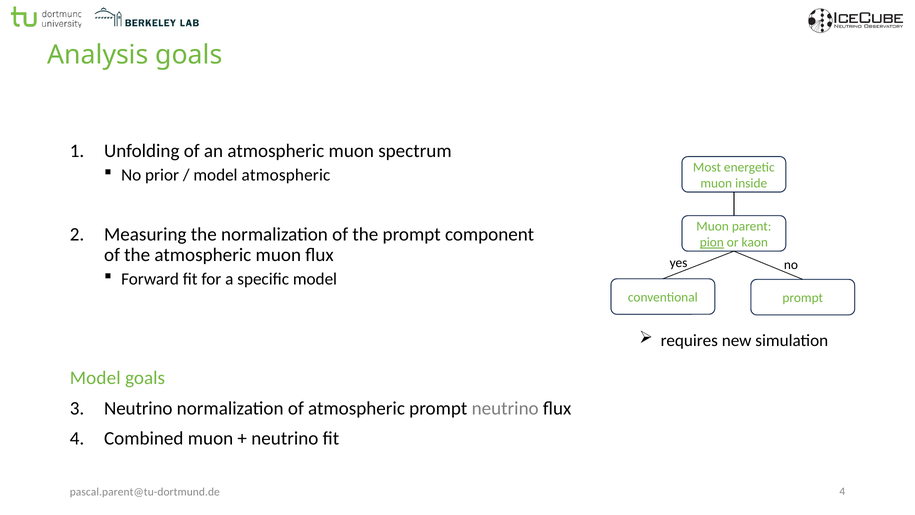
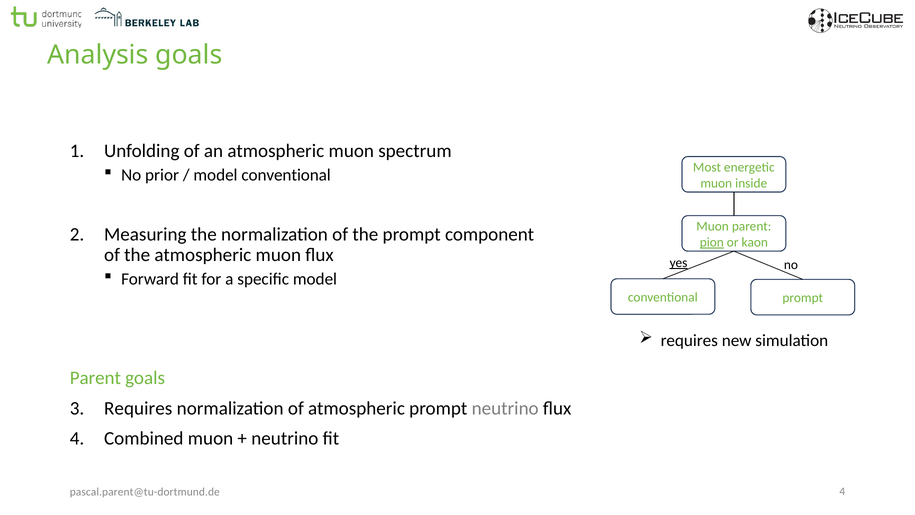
model atmospheric: atmospheric -> conventional (286, 175)
yes underline: none -> present (679, 263)
Model: Model -> Parent (95, 378)
Neutrino: Neutrino -> Requires (138, 408)
